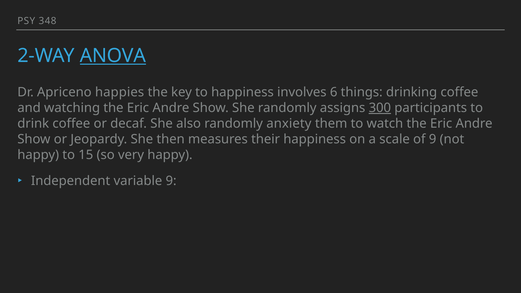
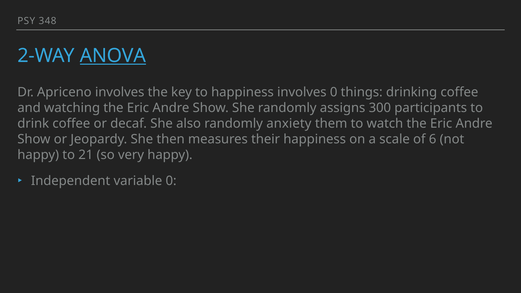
Apriceno happies: happies -> involves (120, 92)
involves 6: 6 -> 0 (334, 92)
300 underline: present -> none (380, 108)
of 9: 9 -> 6 (433, 139)
15: 15 -> 21 (86, 155)
variable 9: 9 -> 0 (171, 181)
